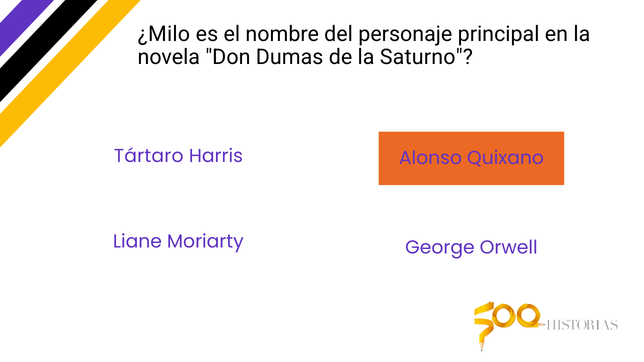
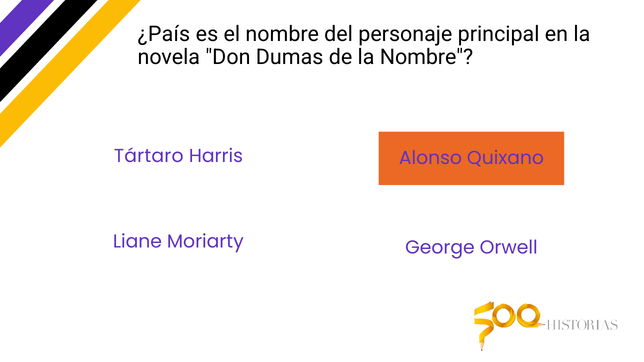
¿Milo: ¿Milo -> ¿País (164, 34)
la Saturno: Saturno -> Nombre (427, 57)
